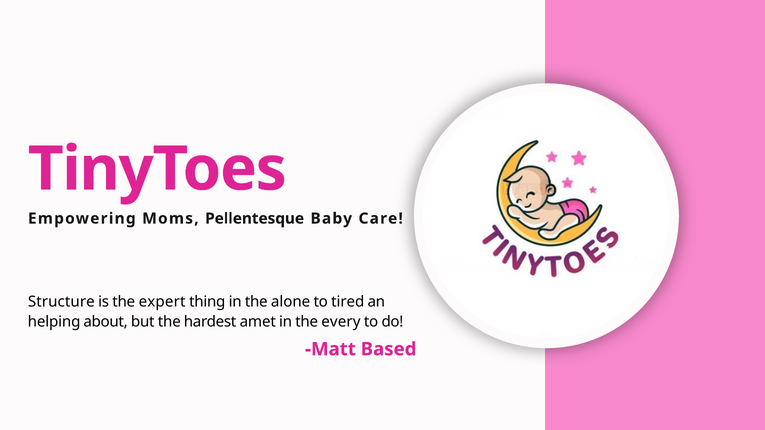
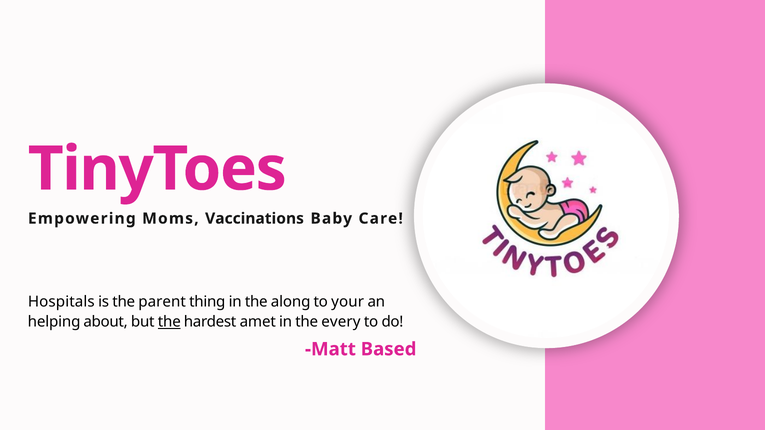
Pellentesque: Pellentesque -> Vaccinations (255, 219)
Structure: Structure -> Hospitals (61, 302)
expert: expert -> parent (162, 302)
alone: alone -> along (291, 302)
tired: tired -> your (348, 302)
the underline: none -> present (169, 322)
